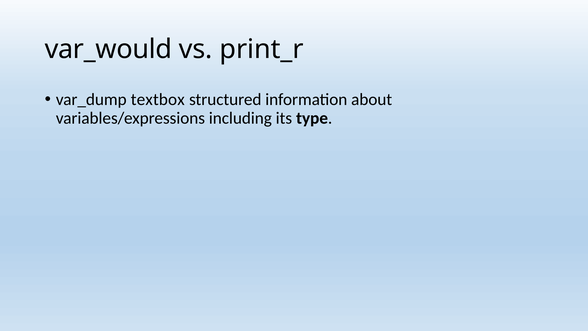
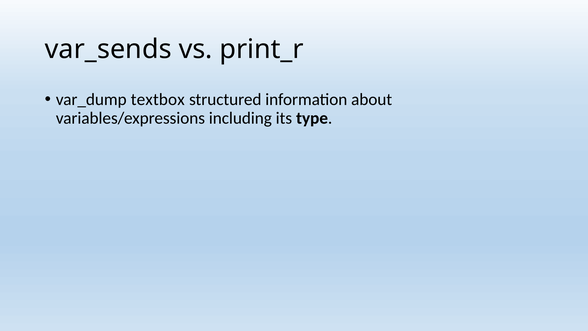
var_would: var_would -> var_sends (108, 49)
